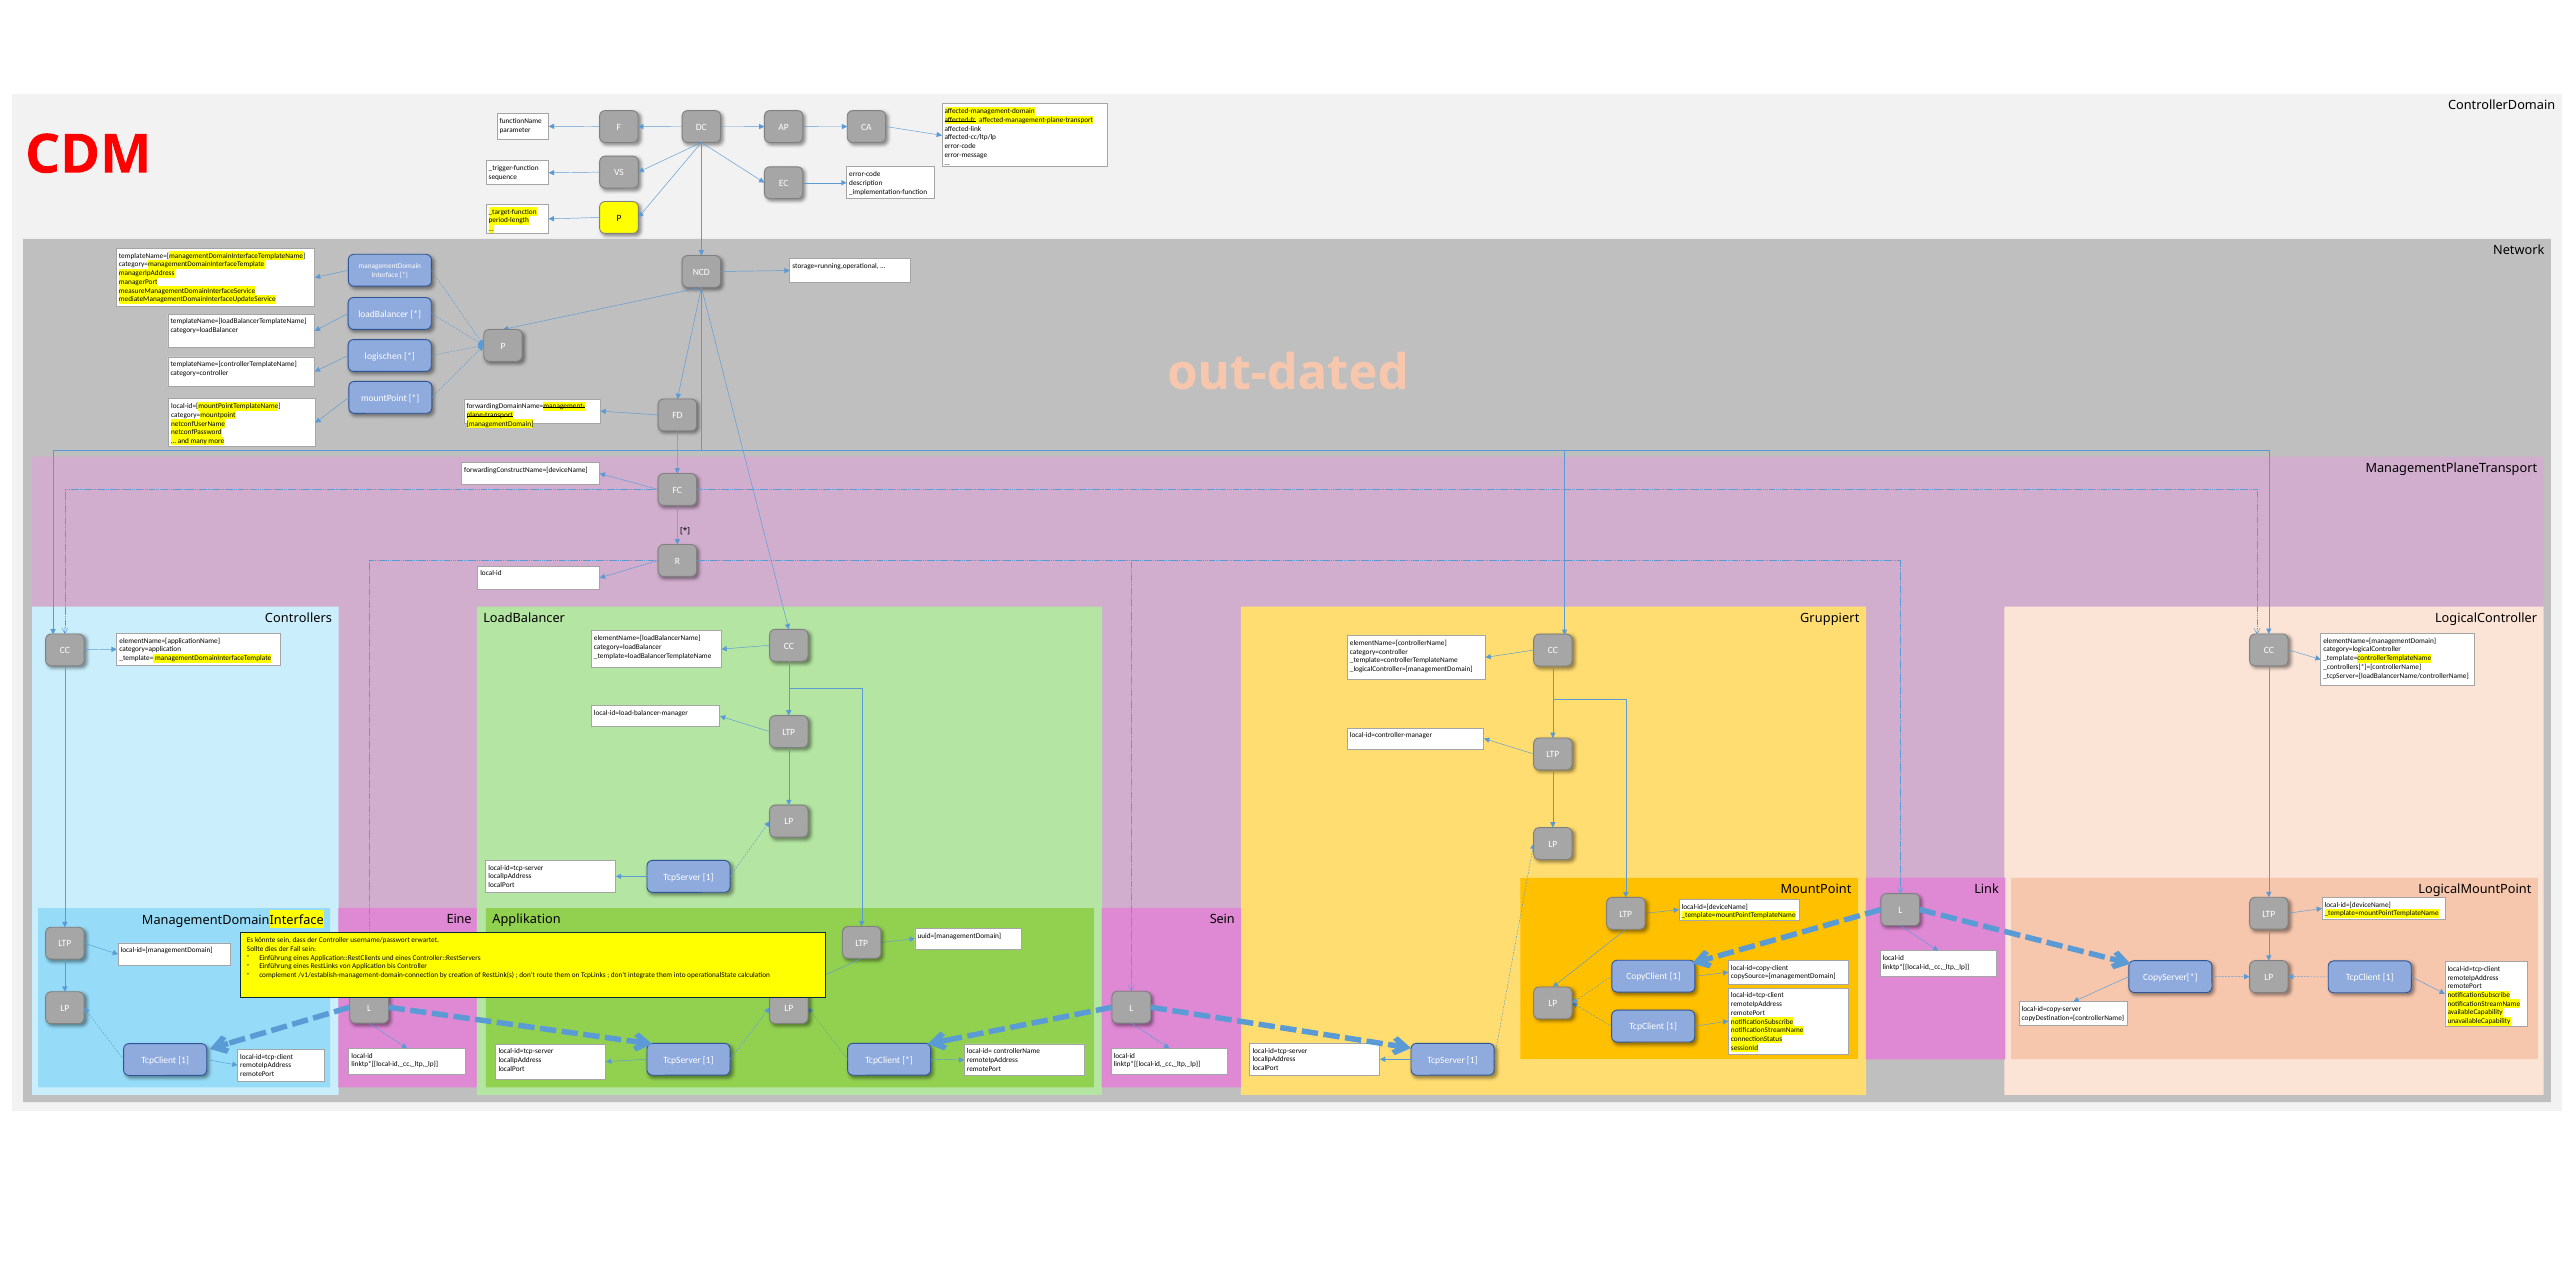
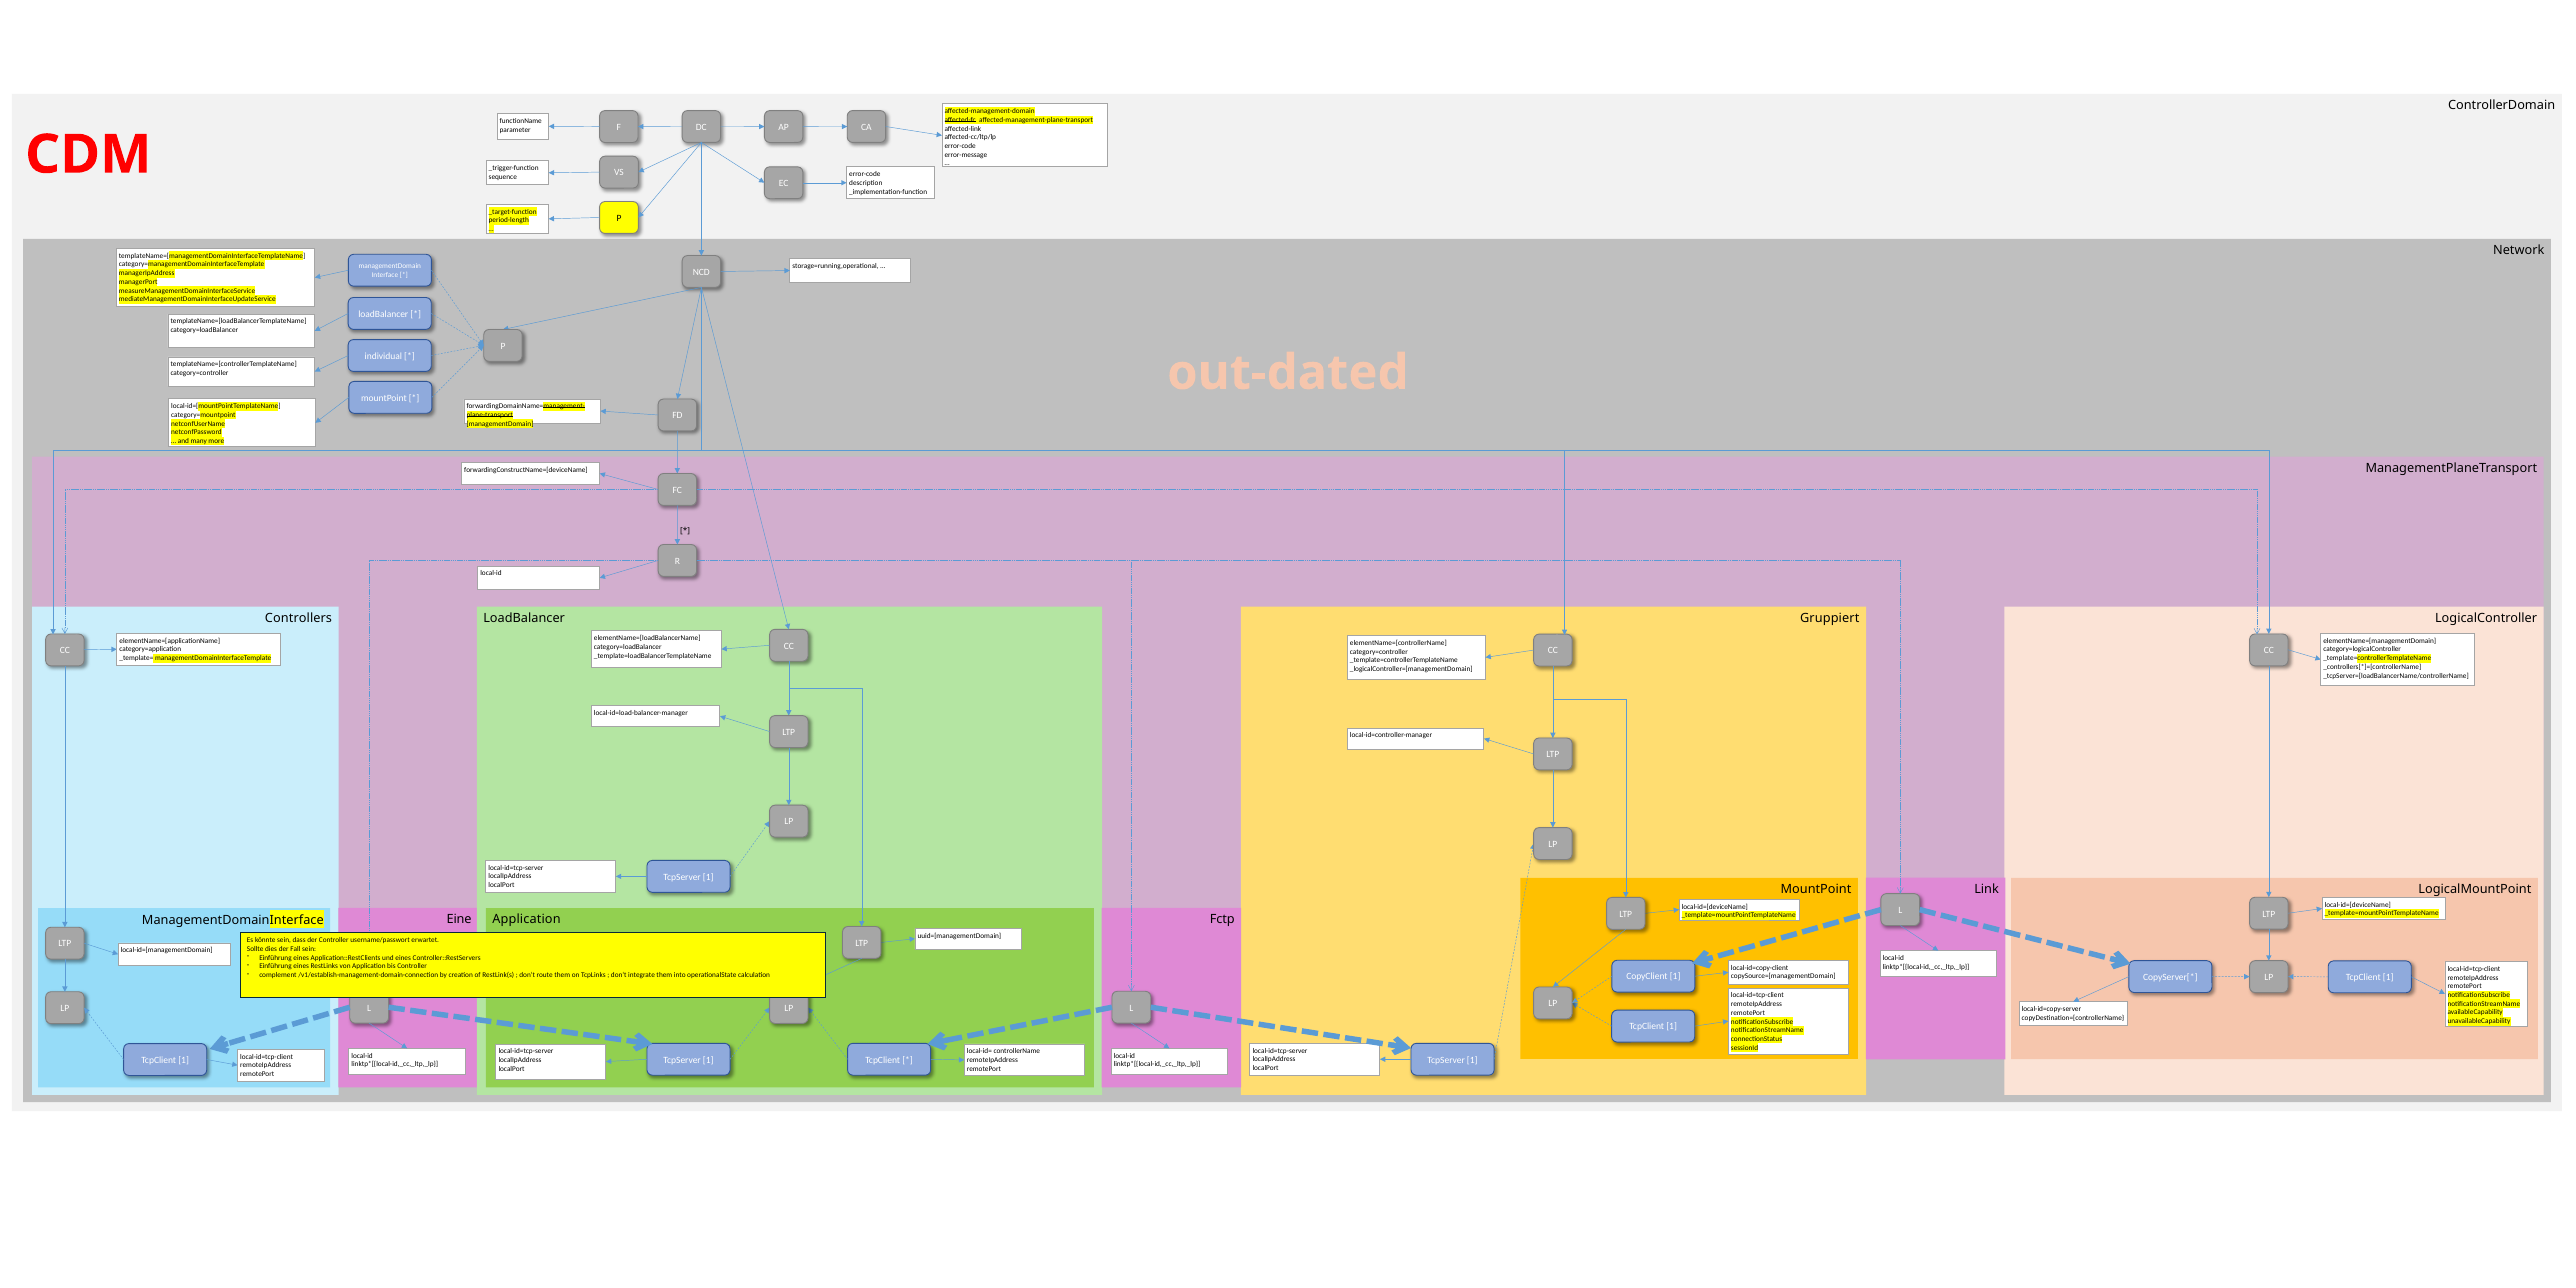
logischen: logischen -> individual (383, 356)
Sein: Sein -> Fctp (1222, 920)
Applikation: Applikation -> Application (527, 920)
